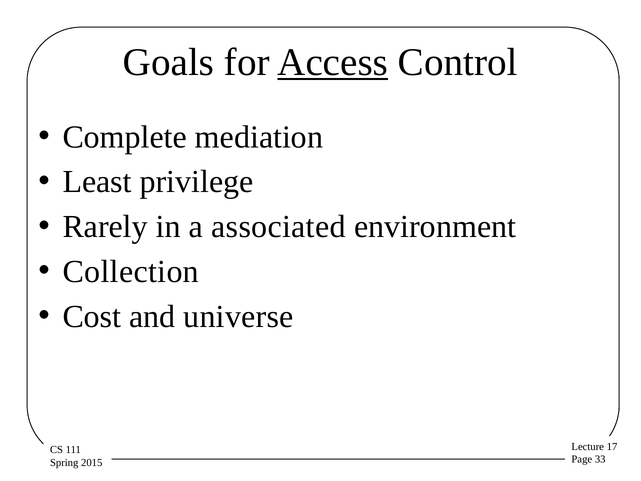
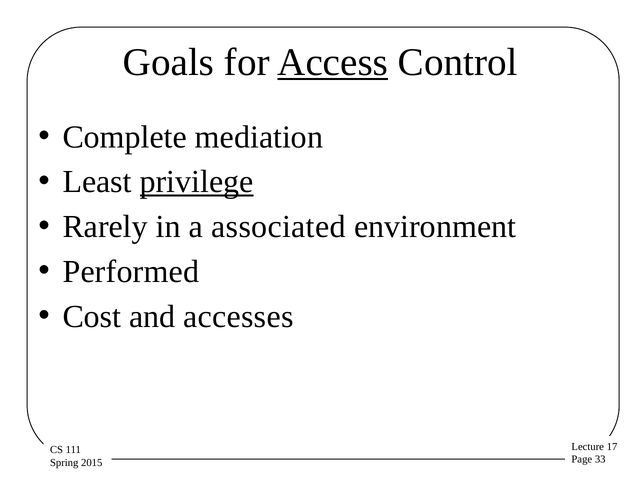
privilege underline: none -> present (197, 182)
Collection: Collection -> Performed (131, 271)
universe: universe -> accesses (239, 316)
